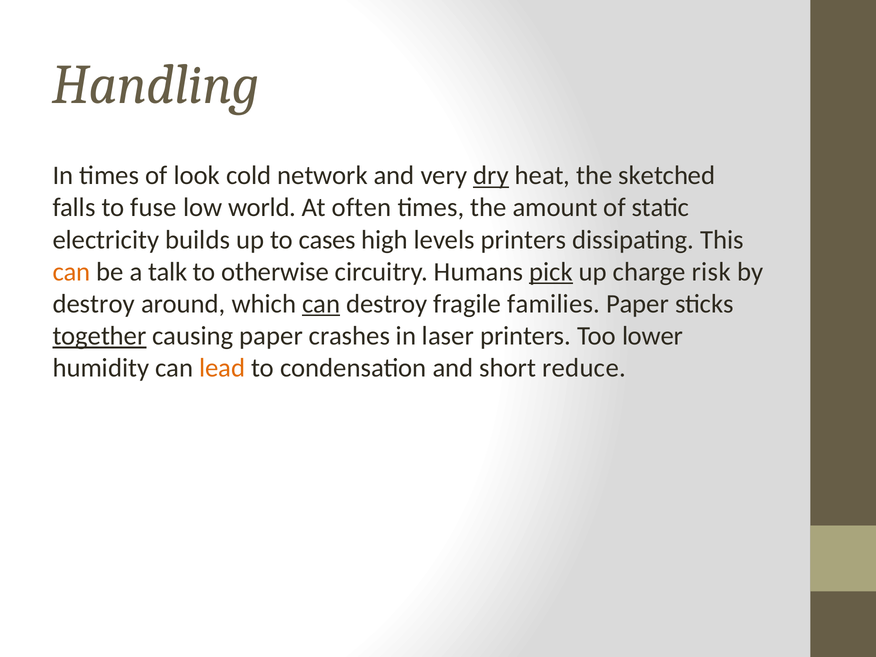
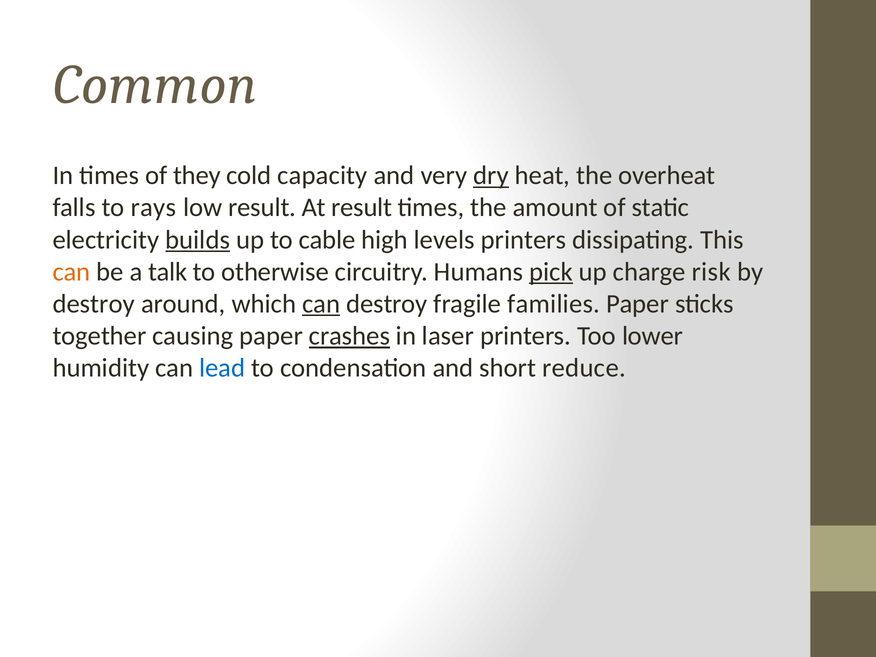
Handling: Handling -> Common (155, 85)
look: look -> they (197, 176)
network: network -> capacity (323, 176)
sketched: sketched -> overheat (667, 176)
fuse: fuse -> rays (154, 208)
low world: world -> result (262, 208)
At often: often -> result (362, 208)
builds underline: none -> present (198, 240)
cases: cases -> cable (327, 240)
together underline: present -> none (99, 336)
crashes underline: none -> present (349, 336)
lead colour: orange -> blue (222, 368)
